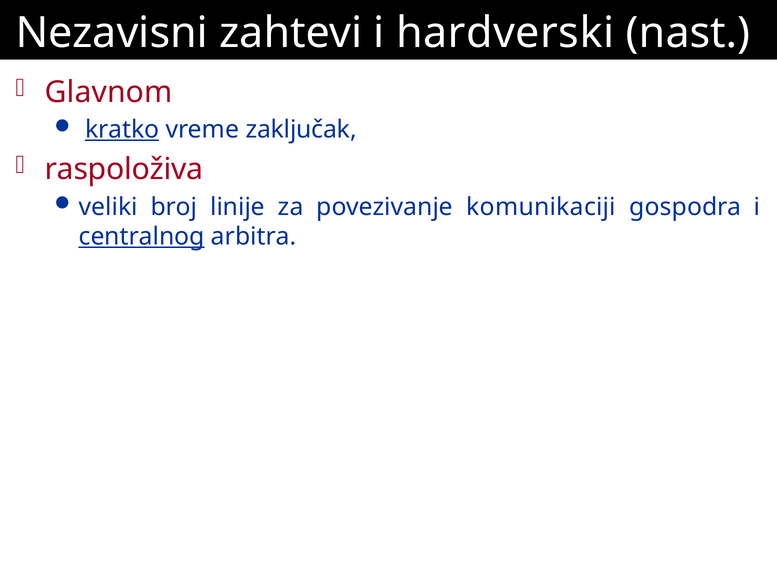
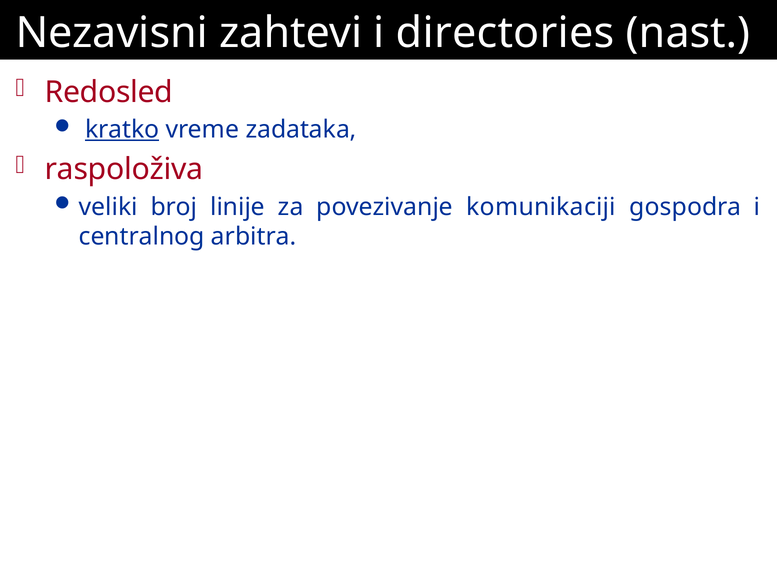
hardverski: hardverski -> directories (505, 33)
Glavnom: Glavnom -> Redosled (109, 92)
zaključak: zaključak -> zadataka (301, 130)
centralnog underline: present -> none (142, 237)
